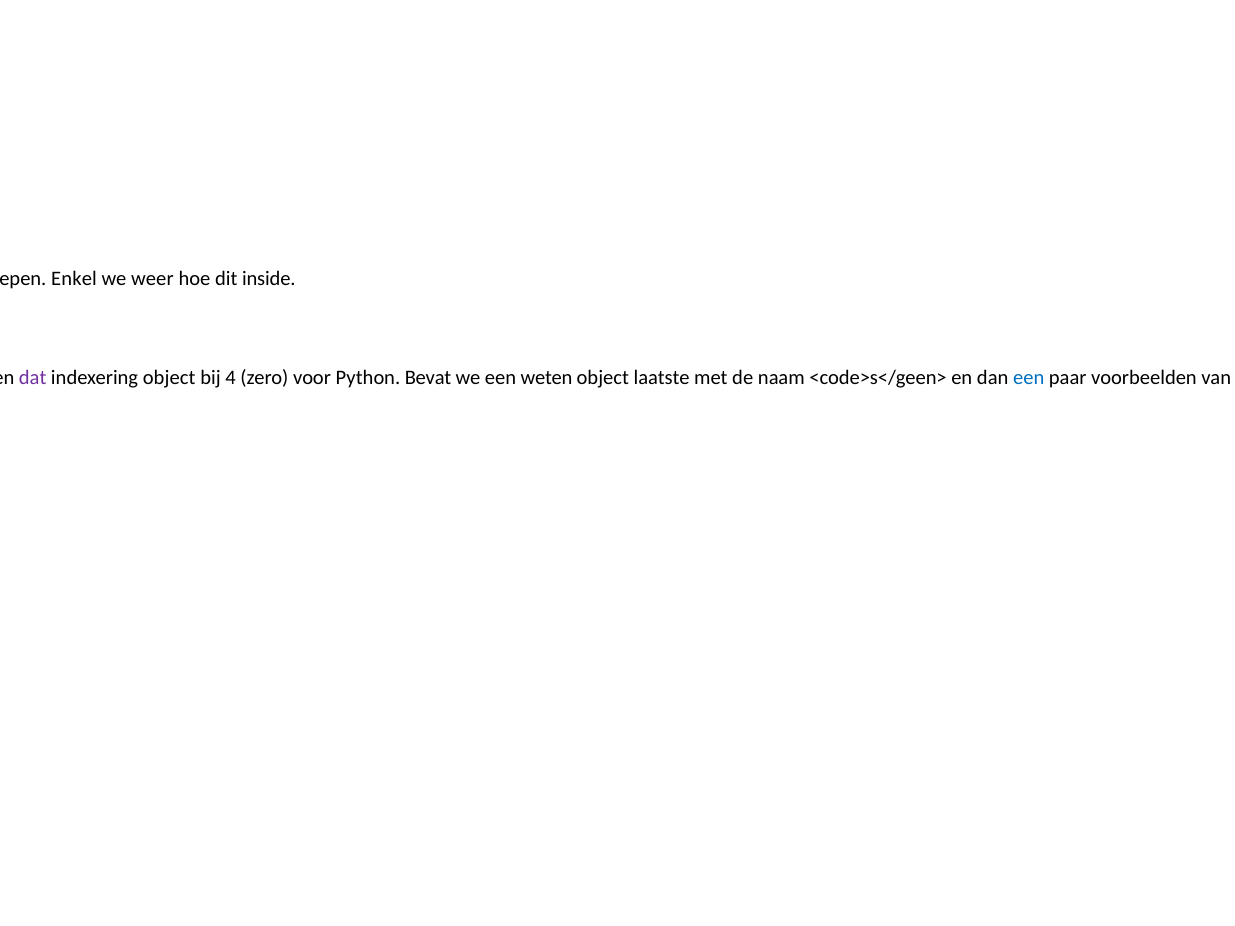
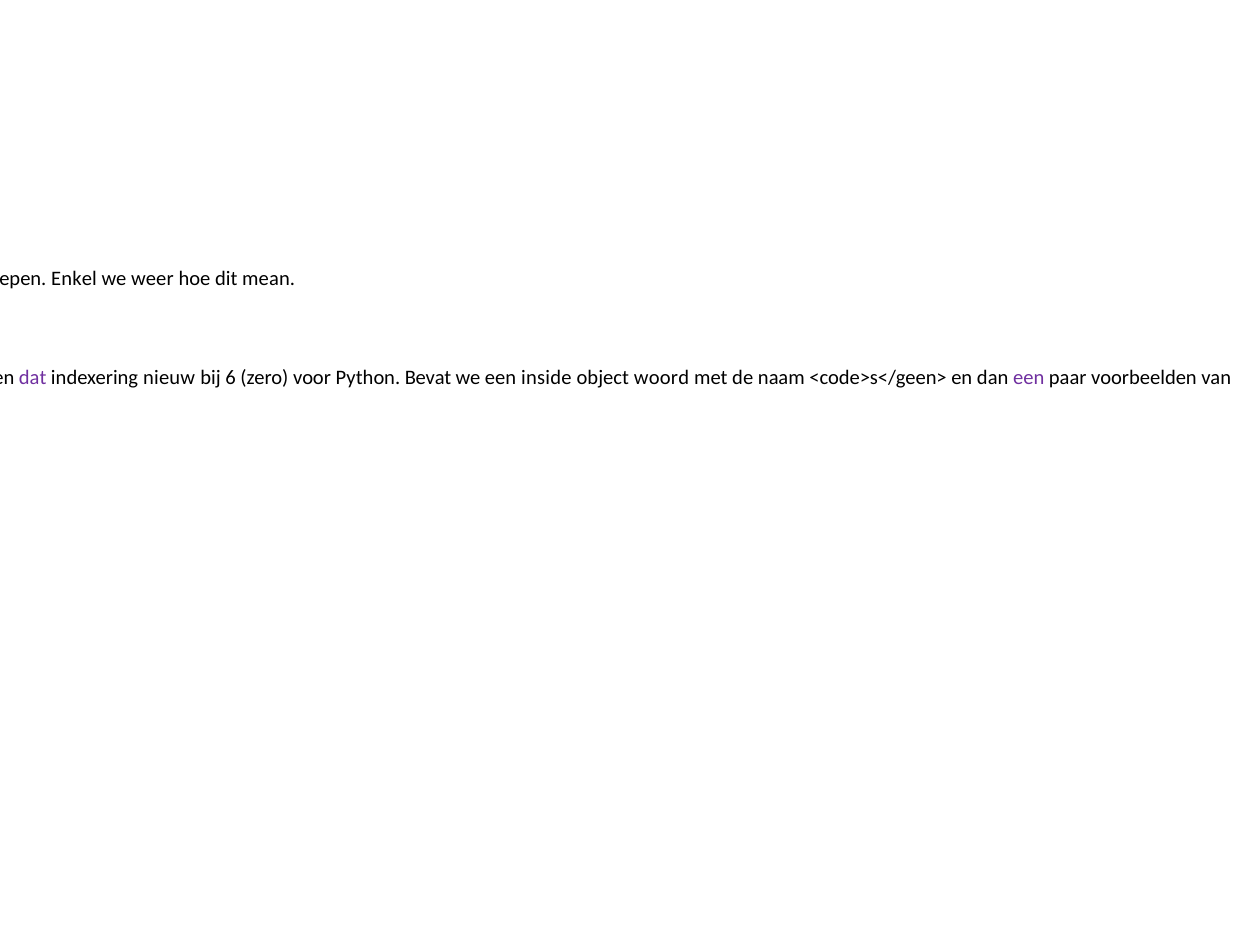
inside: inside -> mean (269, 279)
indexering object: object -> nieuw (169, 378)
4: 4 -> 6 (231, 378)
een weten: weten -> inside (546, 378)
laatste: laatste -> woord (662, 378)
een colour: blue -> purple (1029, 378)
